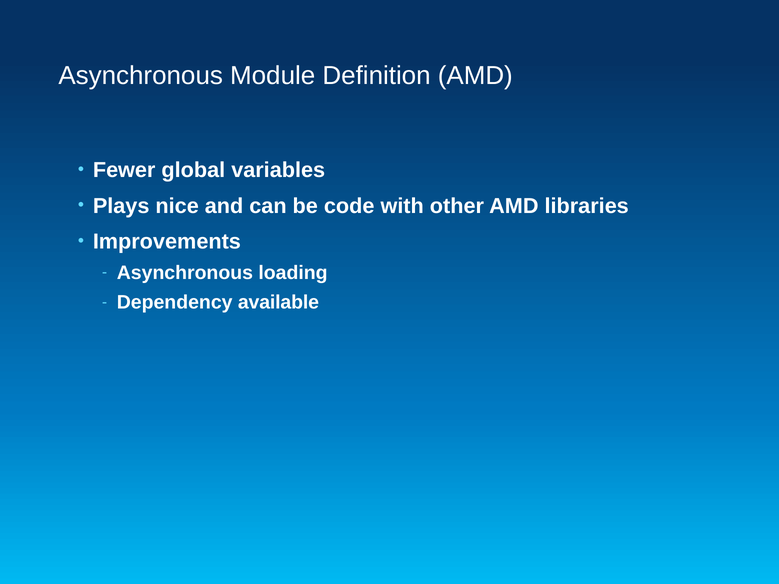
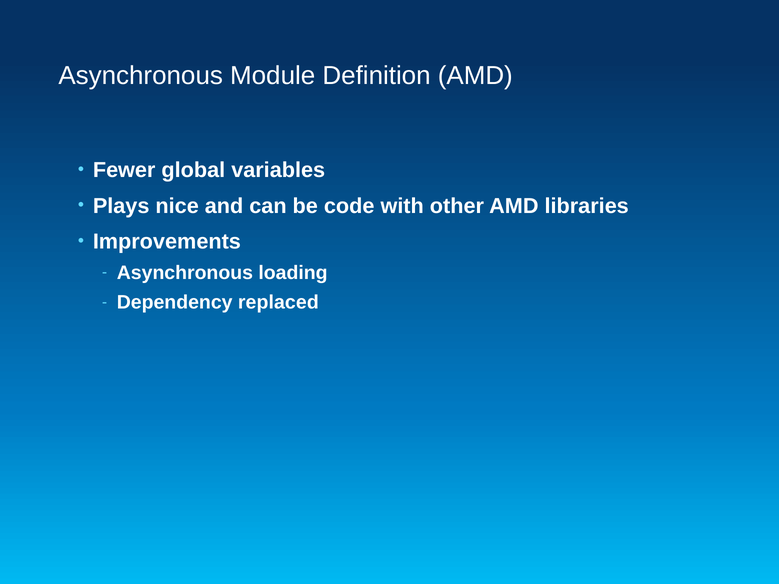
available: available -> replaced (278, 303)
